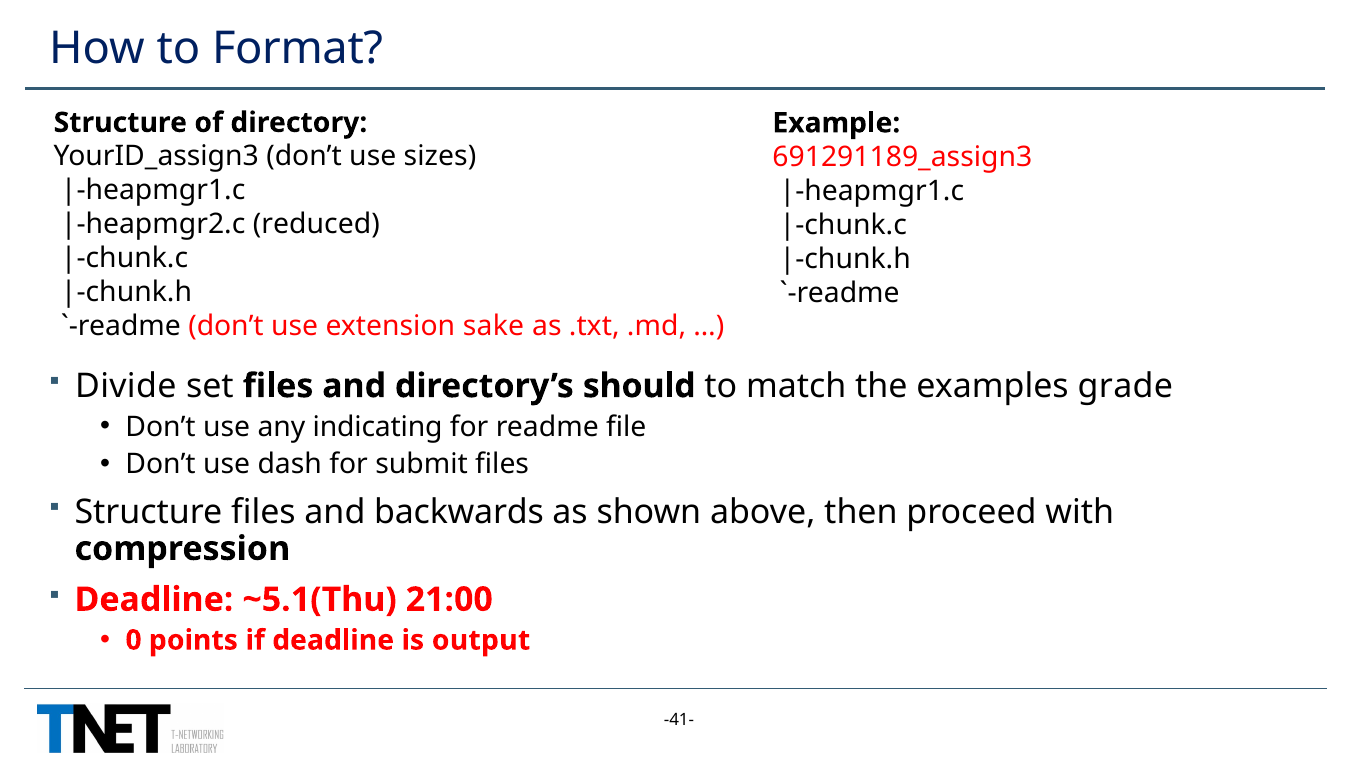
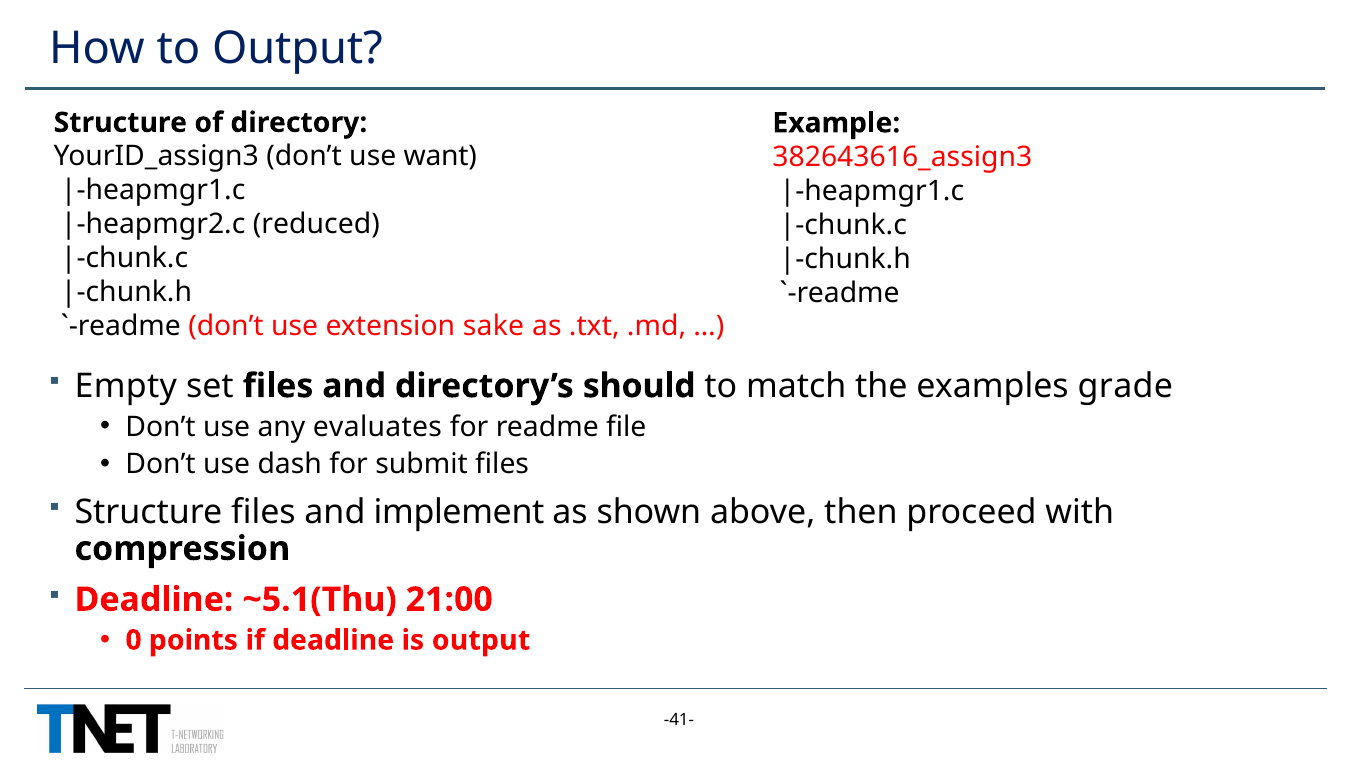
to Format: Format -> Output (297, 49)
sizes: sizes -> want (440, 157)
691291189_assign3: 691291189_assign3 -> 382643616_assign3 (902, 157)
Divide: Divide -> Empty (126, 386)
indicating: indicating -> evaluates (377, 427)
backwards: backwards -> implement (459, 512)
